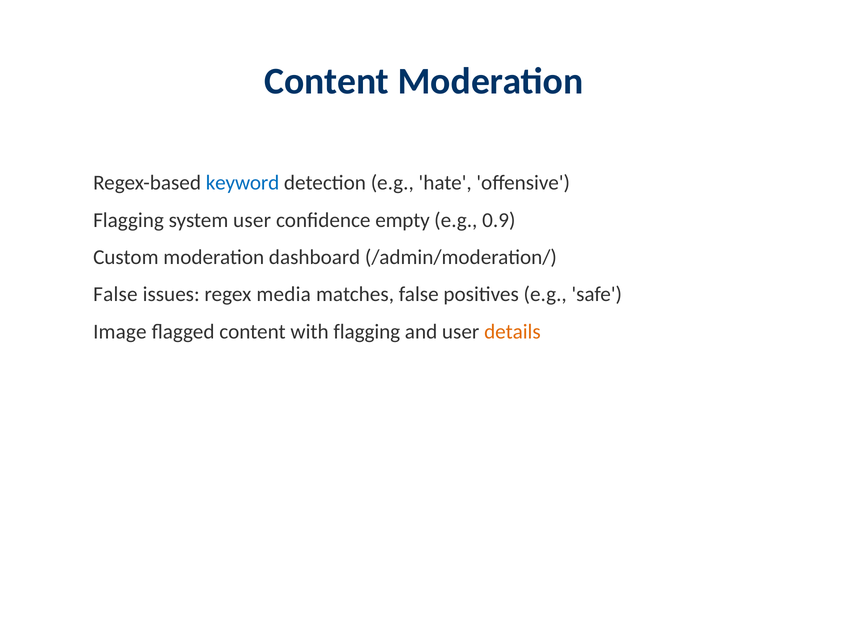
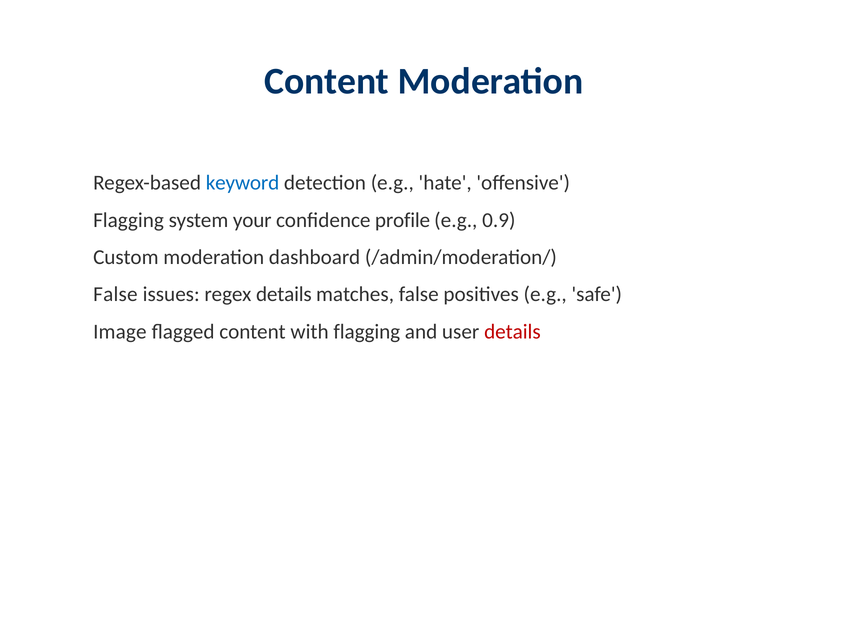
system user: user -> your (252, 220)
empty: empty -> profile (403, 220)
regex media: media -> details (284, 294)
details colour: orange -> red (512, 332)
